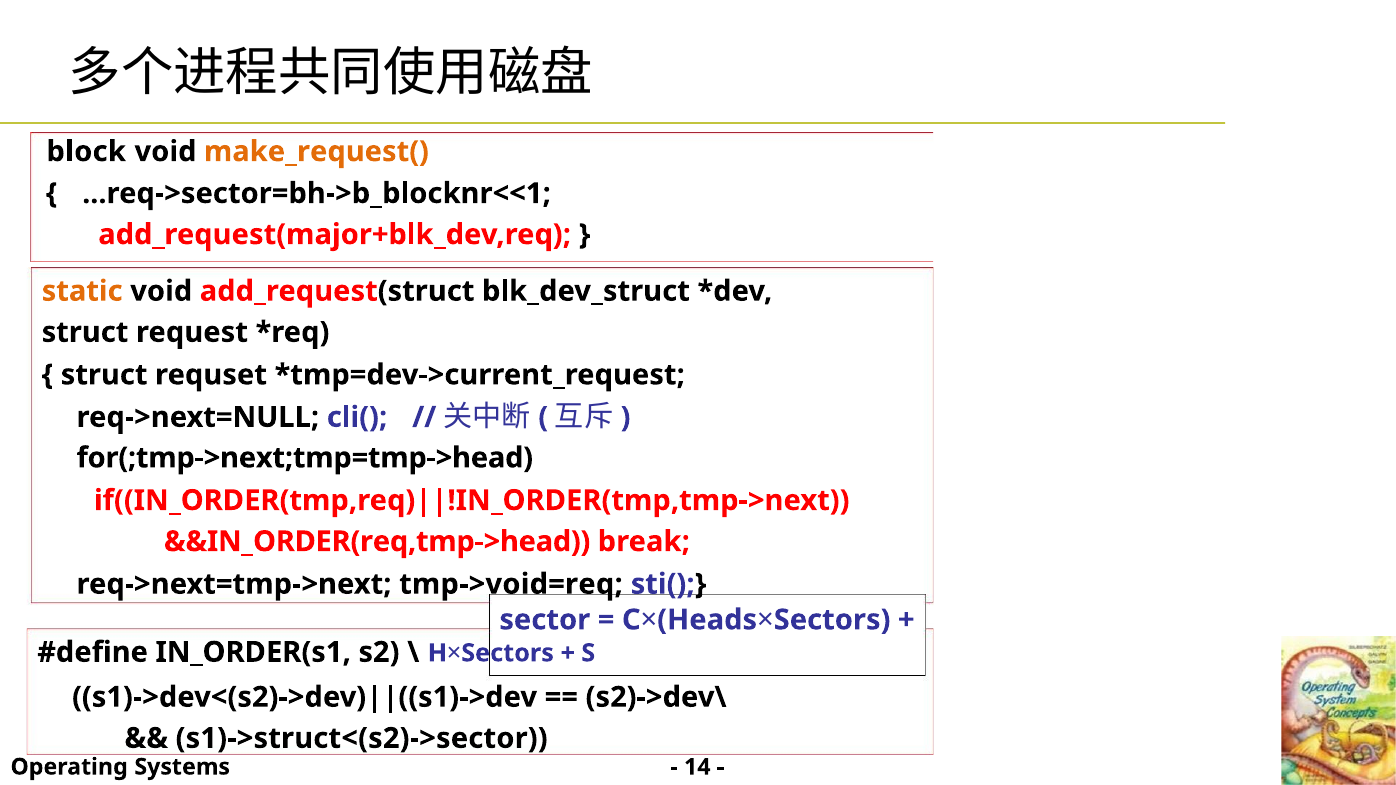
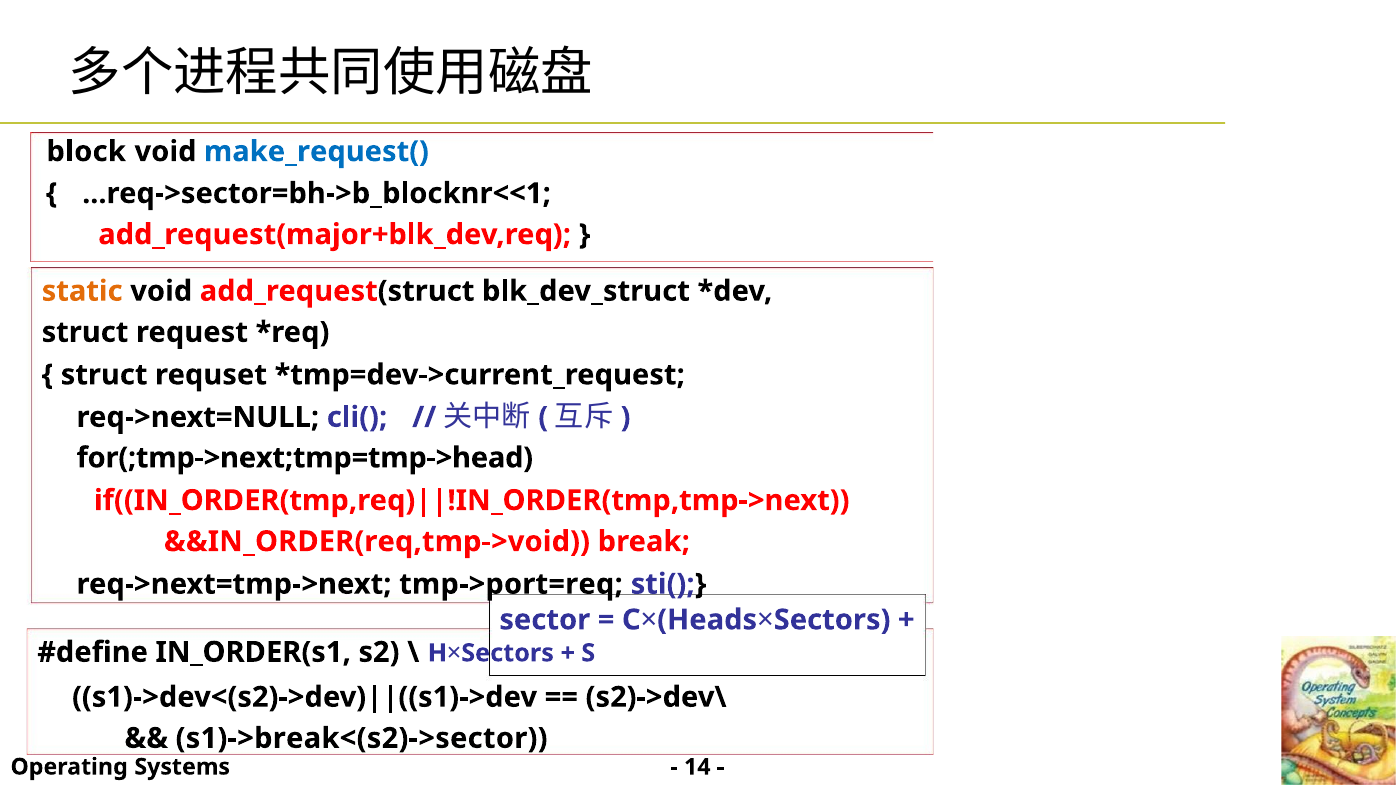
make_request( colour: orange -> blue (316, 152)
&&IN_ORDER(req,tmp->head: &&IN_ORDER(req,tmp->head -> &&IN_ORDER(req,tmp->void (377, 542)
tmp->void=req: tmp->void=req -> tmp->port=req (511, 584)
s1)->struct<(s2)->sector: s1)->struct<(s2)->sector -> s1)->break<(s2)->sector (362, 738)
